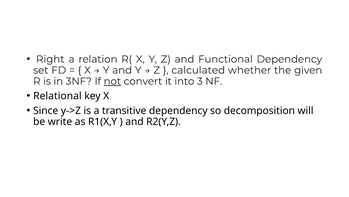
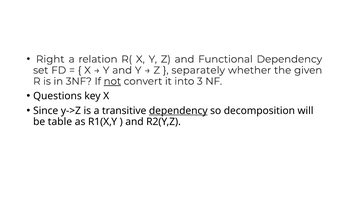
calculated: calculated -> separately (198, 70)
Relational: Relational -> Questions (57, 96)
dependency underline: none -> present (178, 110)
write: write -> table (60, 121)
